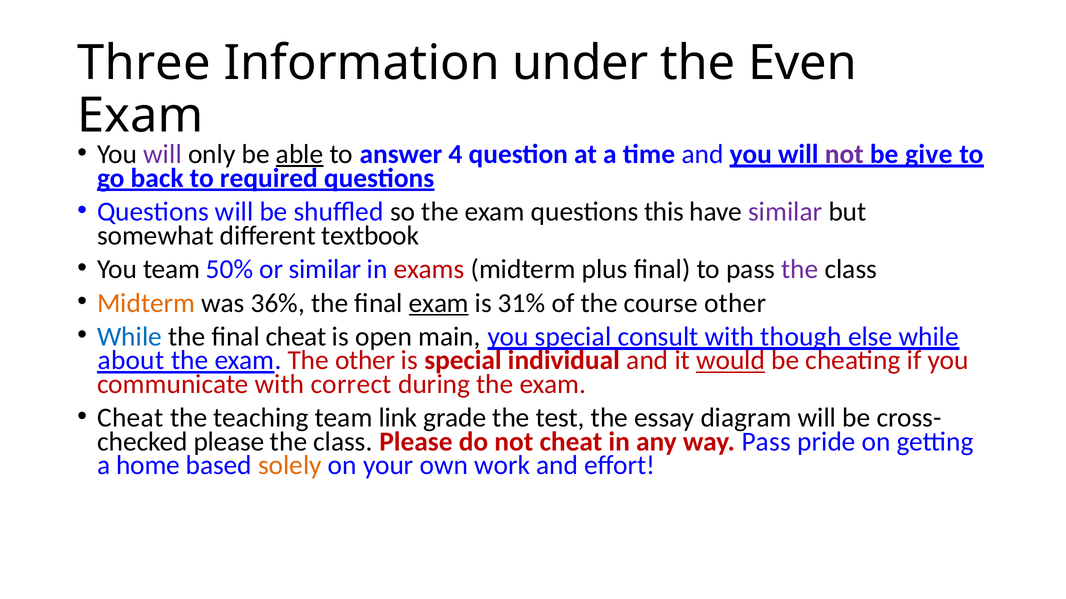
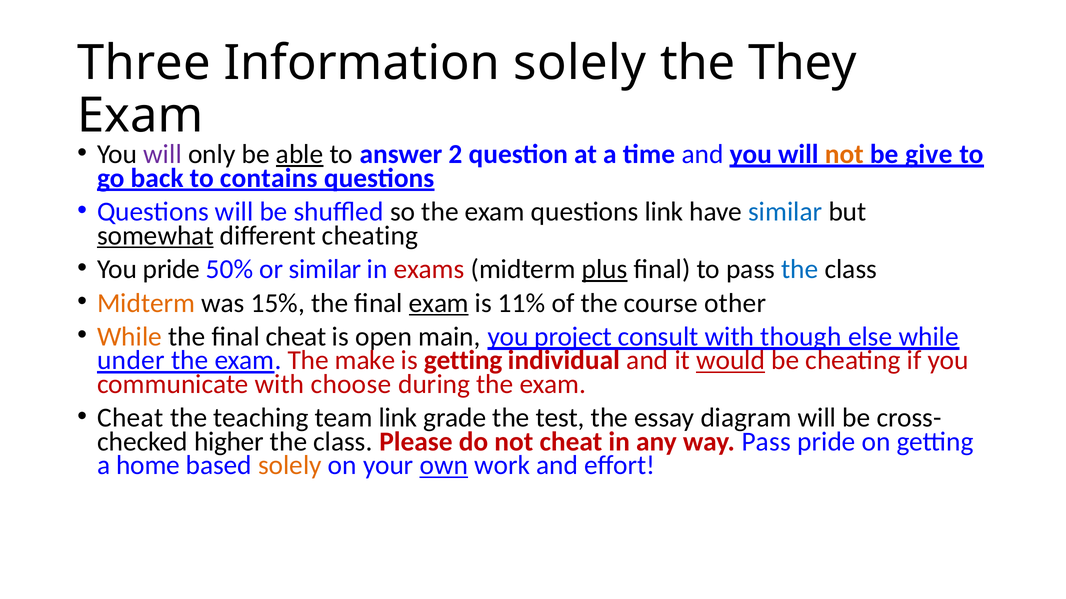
Information under: under -> solely (580, 63)
Even: Even -> They (802, 63)
4: 4 -> 2 (455, 154)
not colour: purple -> orange (844, 154)
required: required -> contains (269, 178)
questions this: this -> link (664, 212)
similar colour: purple -> blue (785, 212)
somewhat underline: none -> present (155, 236)
different textbook: textbook -> cheating (370, 236)
You team: team -> pride (172, 270)
plus underline: none -> present (605, 270)
the colour: purple -> blue (800, 270)
36%: 36% -> 15% (278, 303)
31%: 31% -> 11% (522, 303)
While colour: blue -> orange (130, 337)
you special: special -> project (573, 337)
about: about -> under (131, 361)
The other: other -> make (365, 361)
is special: special -> getting (463, 361)
correct: correct -> choose (351, 385)
please: please -> higher (229, 442)
own underline: none -> present (444, 466)
